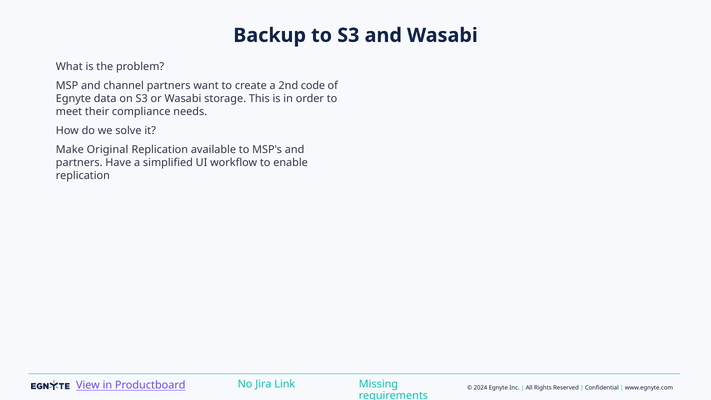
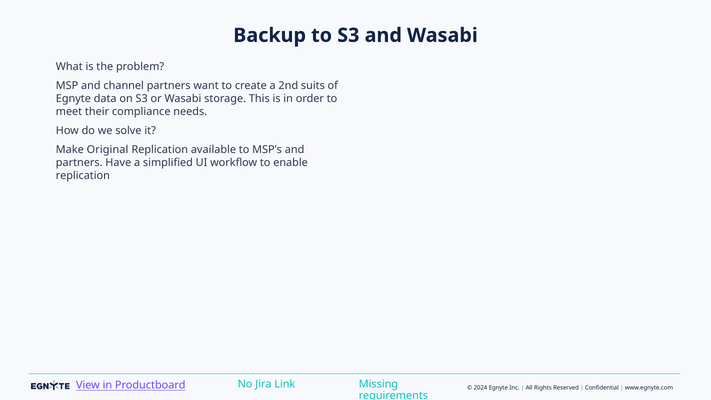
code: code -> suits (313, 86)
